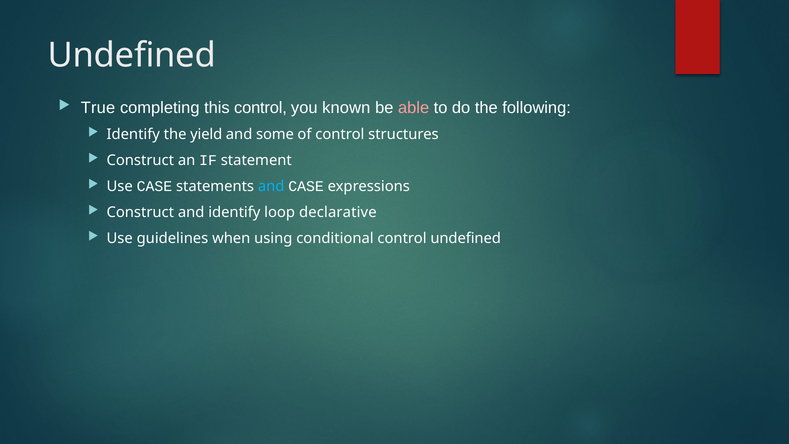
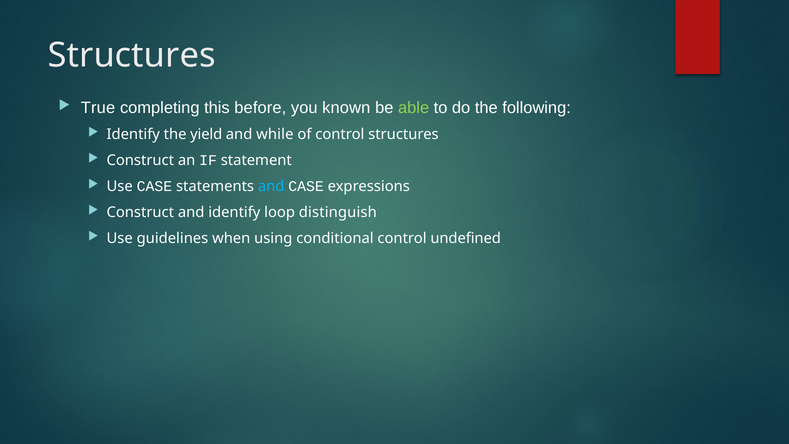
Undefined: Undefined -> Structures (132, 55)
this control: control -> before (260, 108)
able colour: pink -> light green (414, 108)
some: some -> while (275, 135)
declarative: declarative -> distinguish (338, 212)
